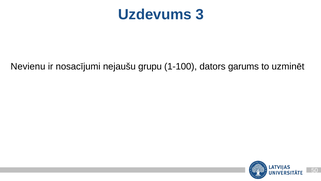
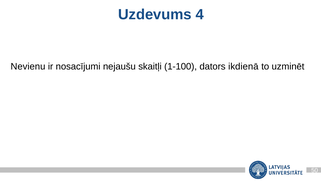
3: 3 -> 4 (200, 14)
grupu: grupu -> skaitļi (150, 66)
garums: garums -> ikdienā (243, 66)
